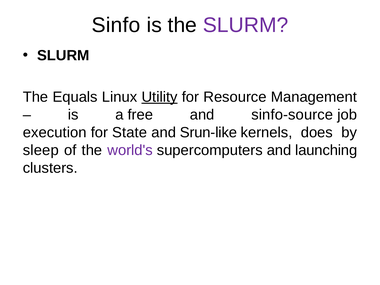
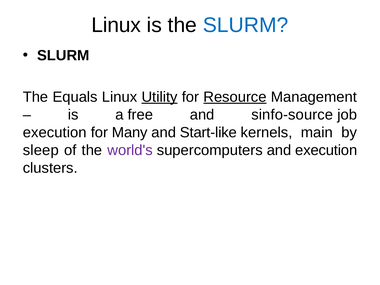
Sinfo: Sinfo -> Linux (116, 25)
SLURM colour: purple -> blue (246, 25)
Resource underline: none -> present (235, 97)
State: State -> Many (130, 132)
Srun-like: Srun-like -> Start-like (208, 132)
does: does -> main (317, 132)
and launching: launching -> execution (326, 150)
